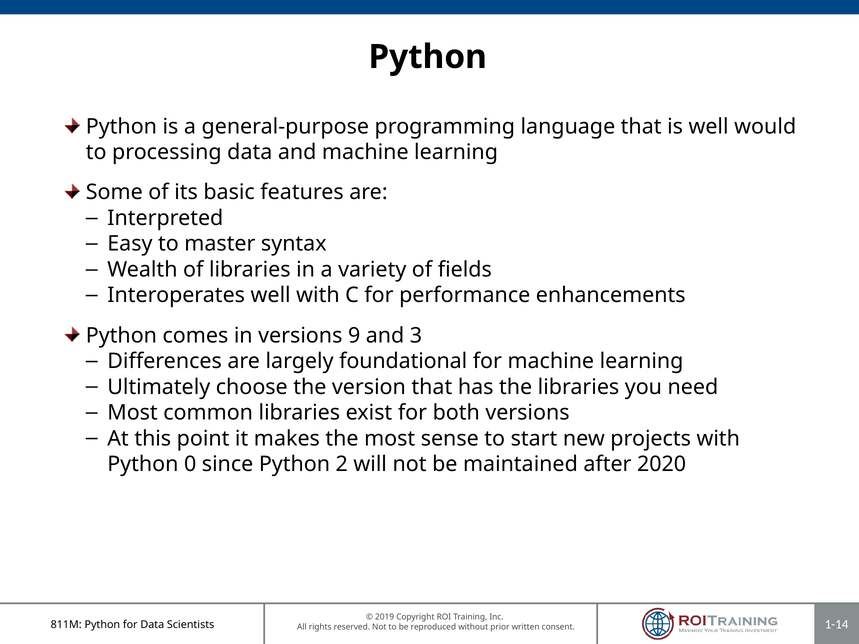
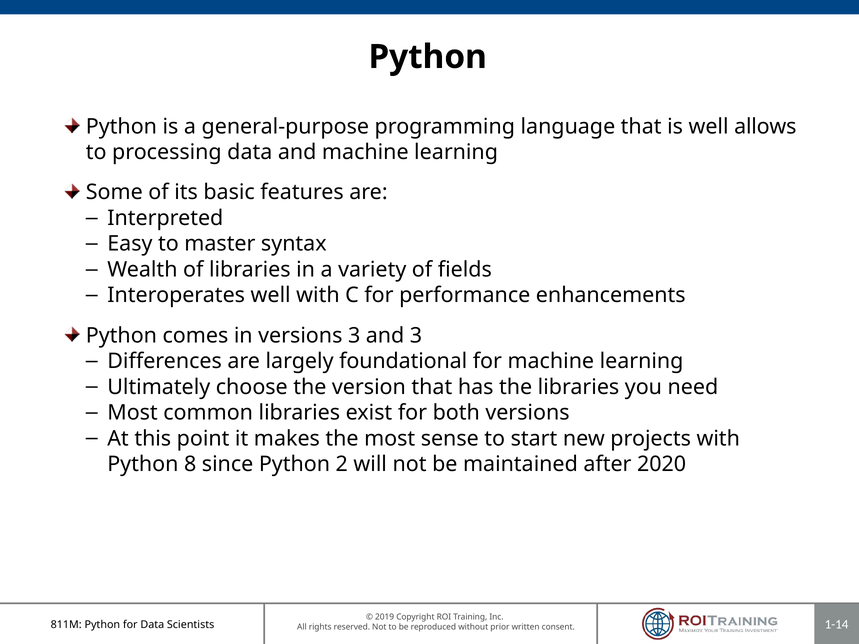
would: would -> allows (765, 127)
versions 9: 9 -> 3 (354, 336)
0: 0 -> 8 (190, 464)
